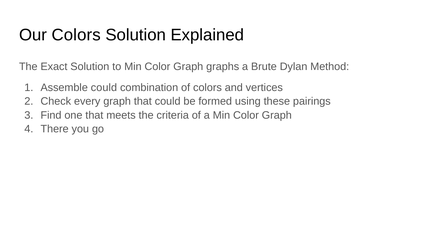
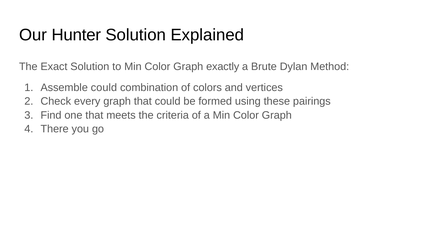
Our Colors: Colors -> Hunter (76, 35)
graphs: graphs -> exactly (223, 67)
